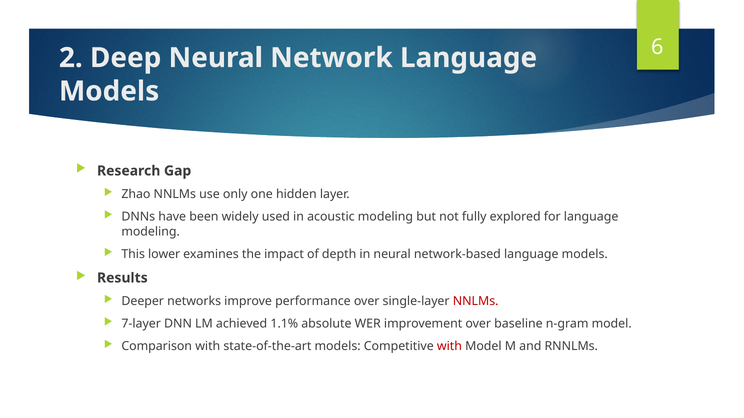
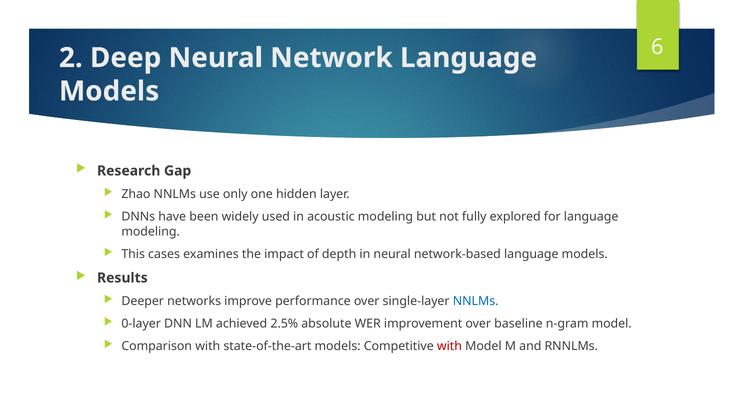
lower: lower -> cases (164, 254)
NNLMs colour: red -> blue (476, 302)
7-layer: 7-layer -> 0-layer (141, 324)
1.1%: 1.1% -> 2.5% (284, 324)
